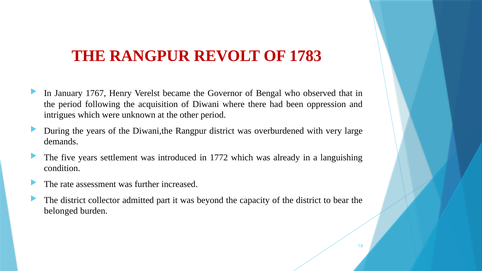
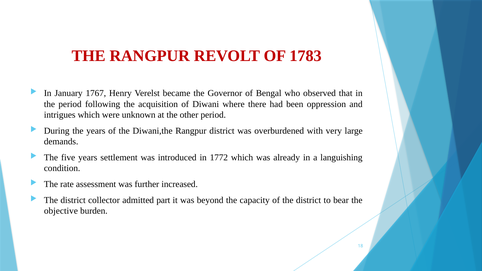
belonged: belonged -> objective (61, 211)
